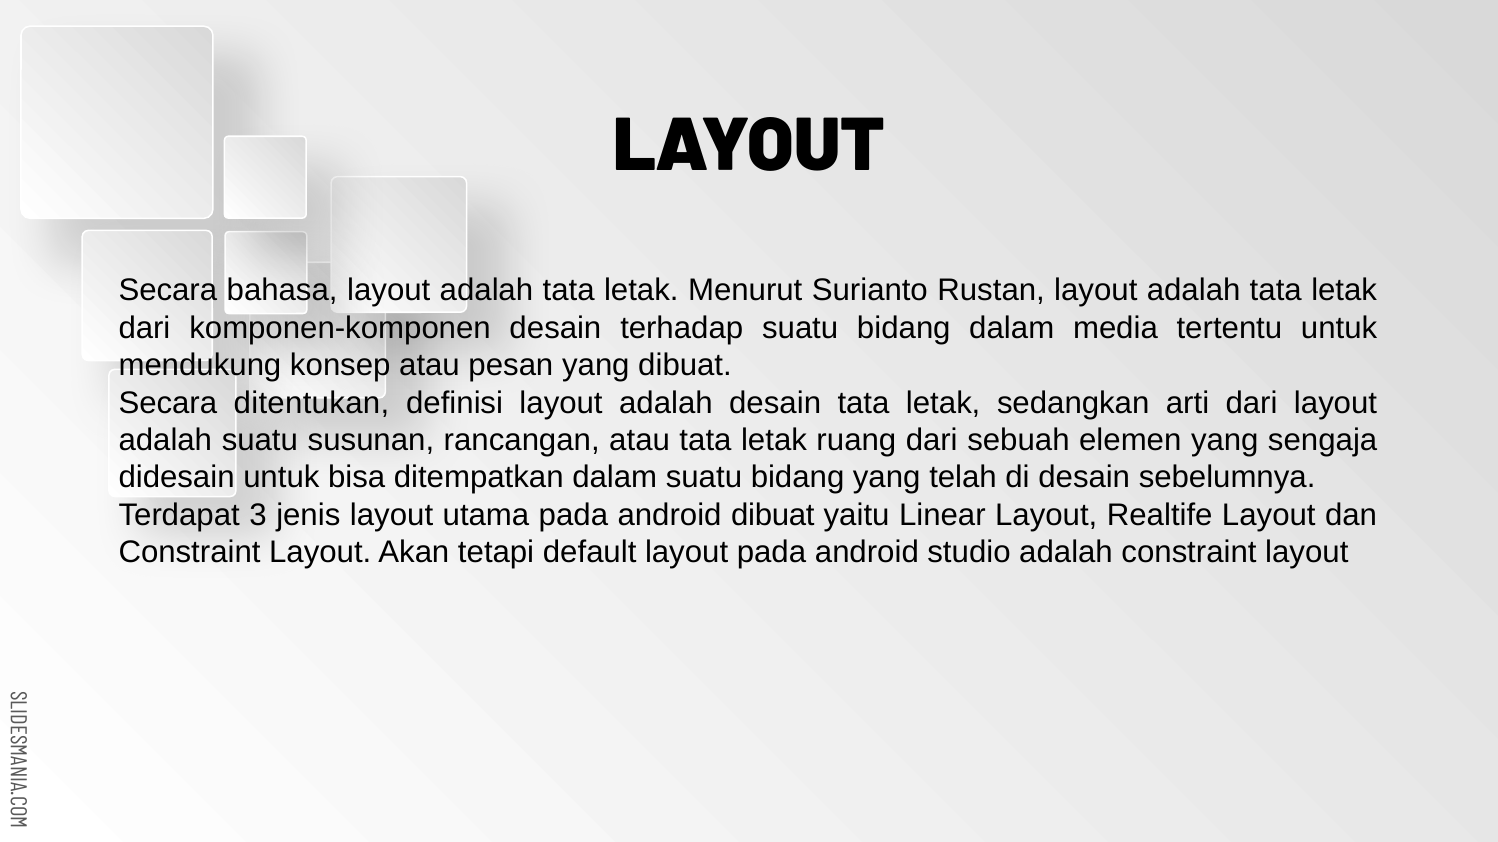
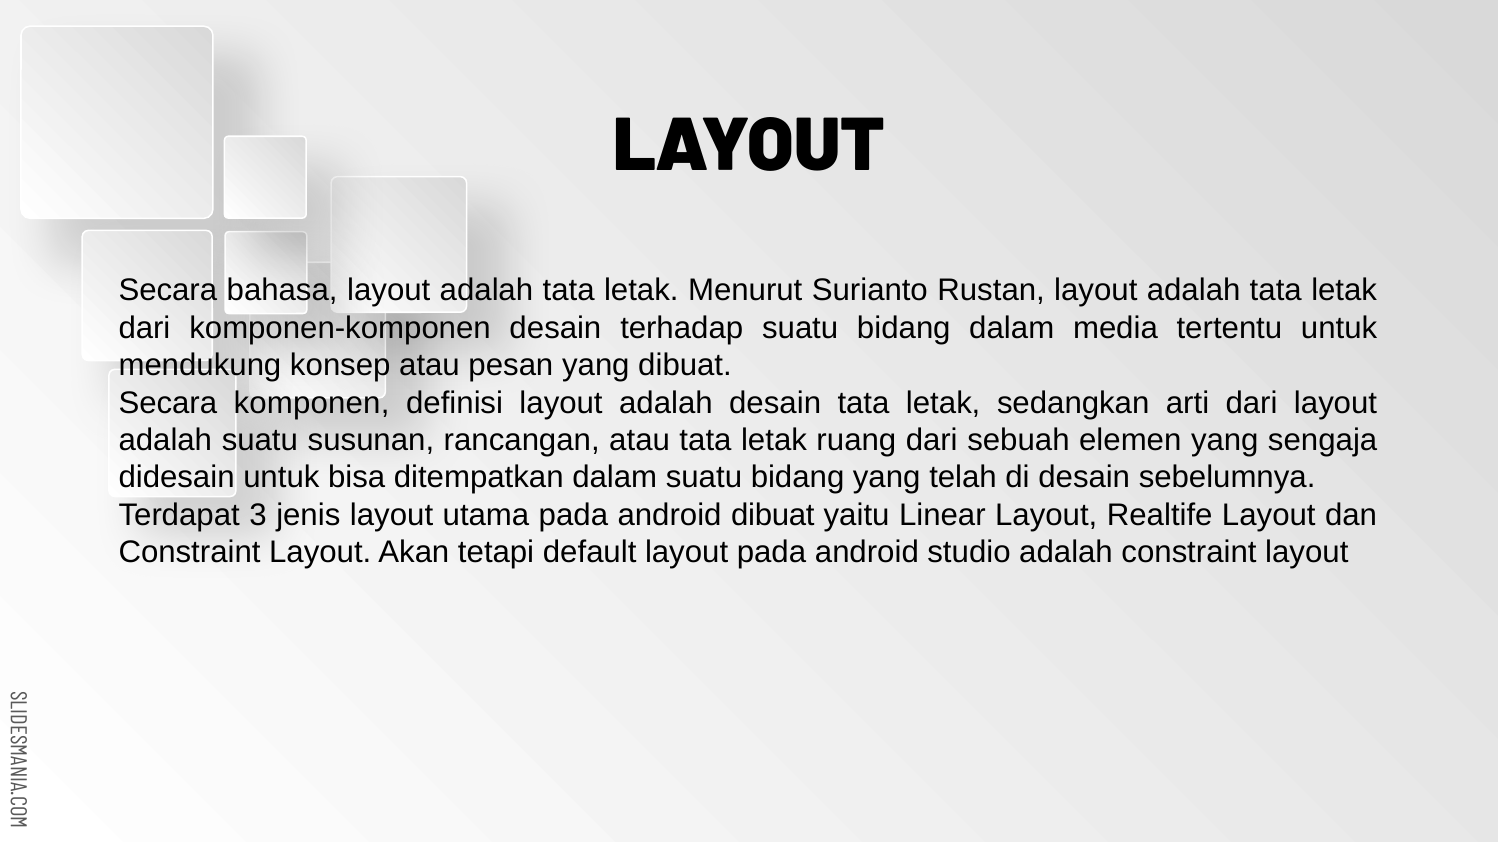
ditentukan: ditentukan -> komponen (311, 403)
